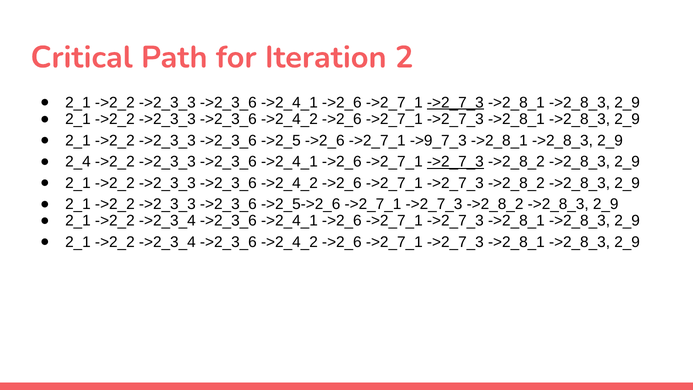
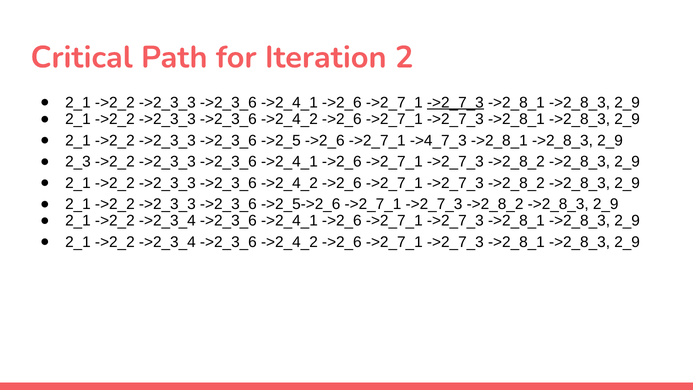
->9_7_3: ->9_7_3 -> ->4_7_3 (438, 141)
2_4: 2_4 -> 2_3 (78, 162)
->2_7_3 underline: present -> none (455, 162)
